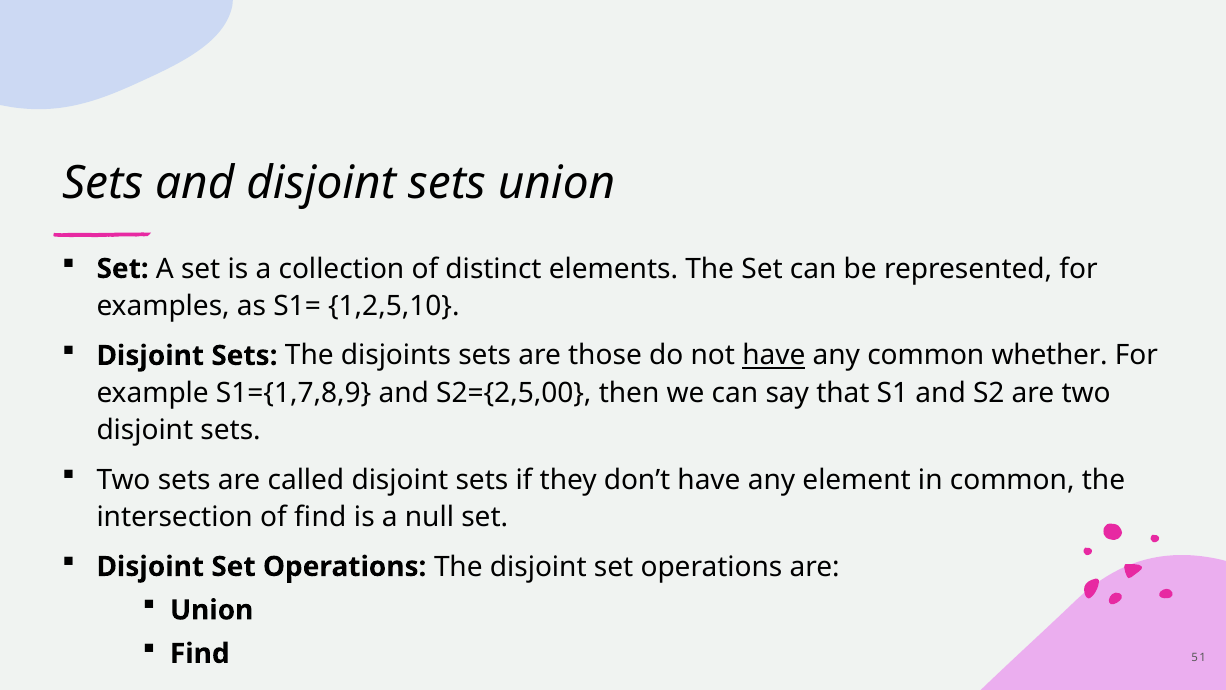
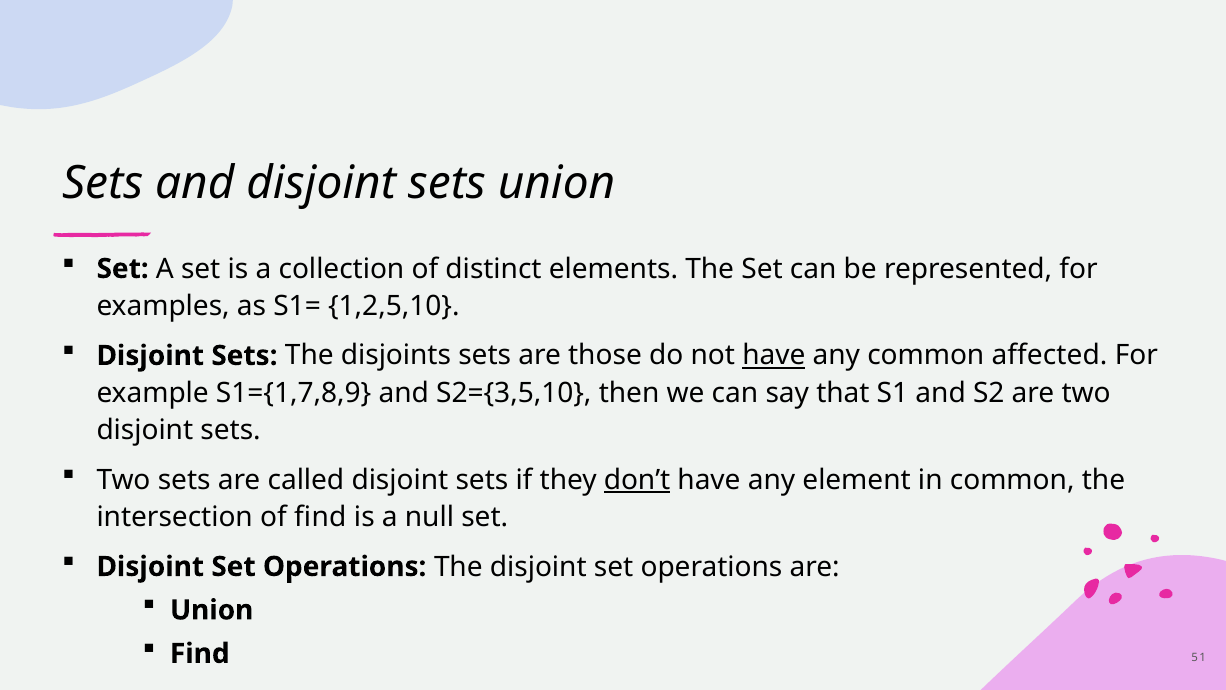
whether: whether -> affected (1050, 356)
S2={2,5,00: S2={2,5,00 -> S2={3,5,10 (514, 393)
don’t underline: none -> present (637, 480)
